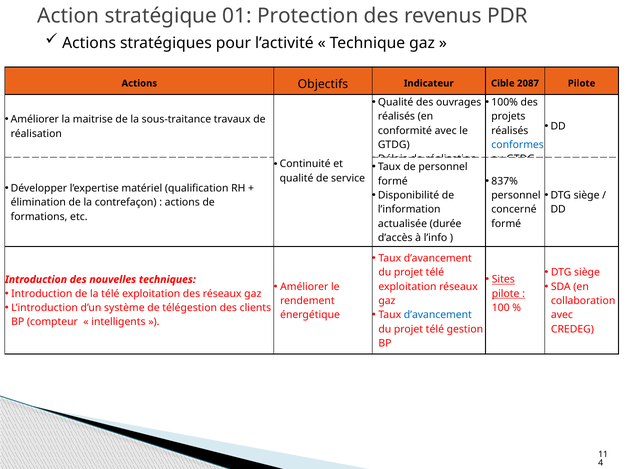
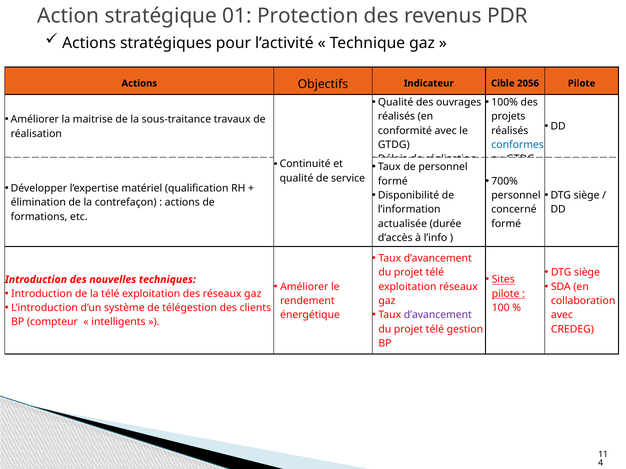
2087: 2087 -> 2056 (528, 83)
837%: 837% -> 700% (505, 181)
d’avancement colour: blue -> purple (438, 315)
